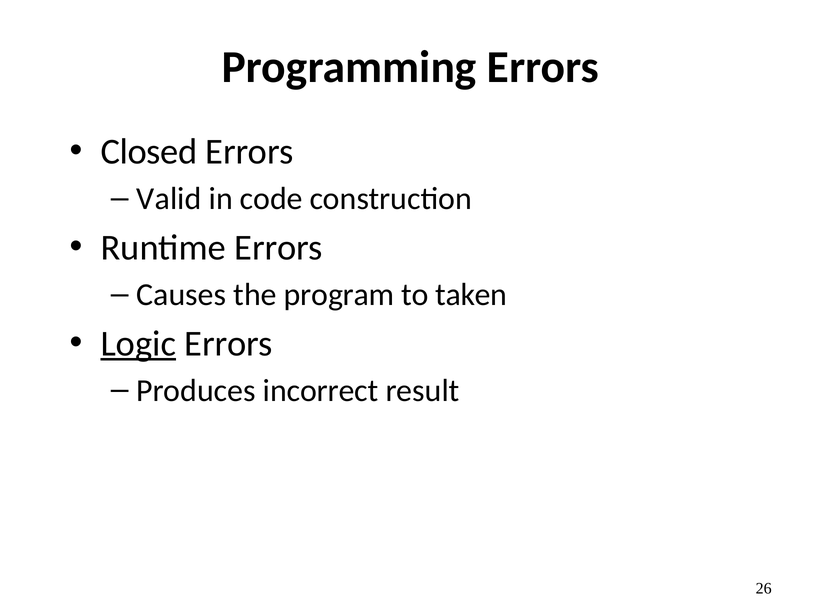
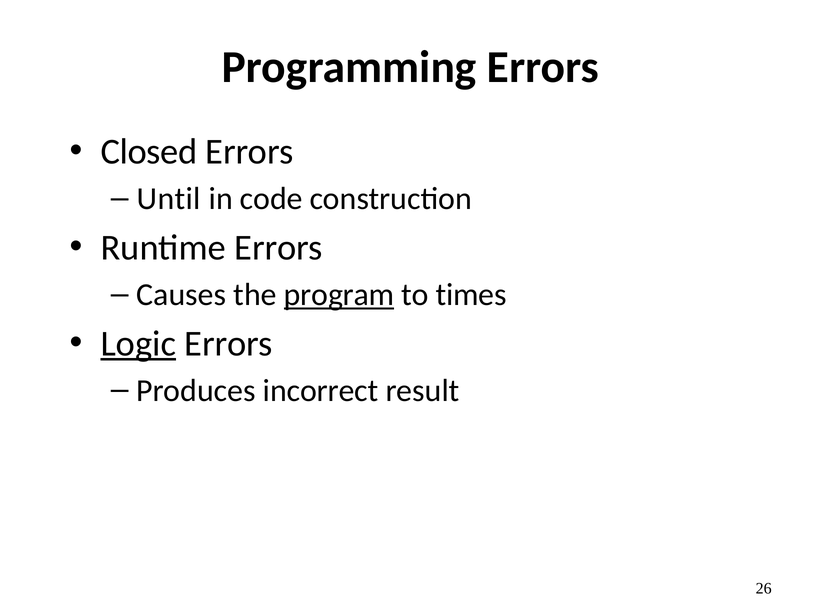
Valid: Valid -> Until (169, 199)
program underline: none -> present (339, 295)
taken: taken -> times (471, 295)
